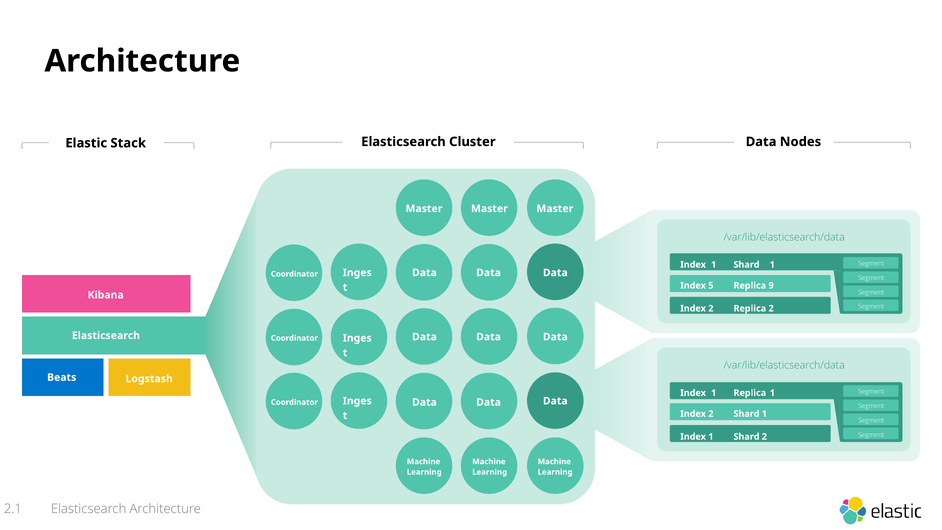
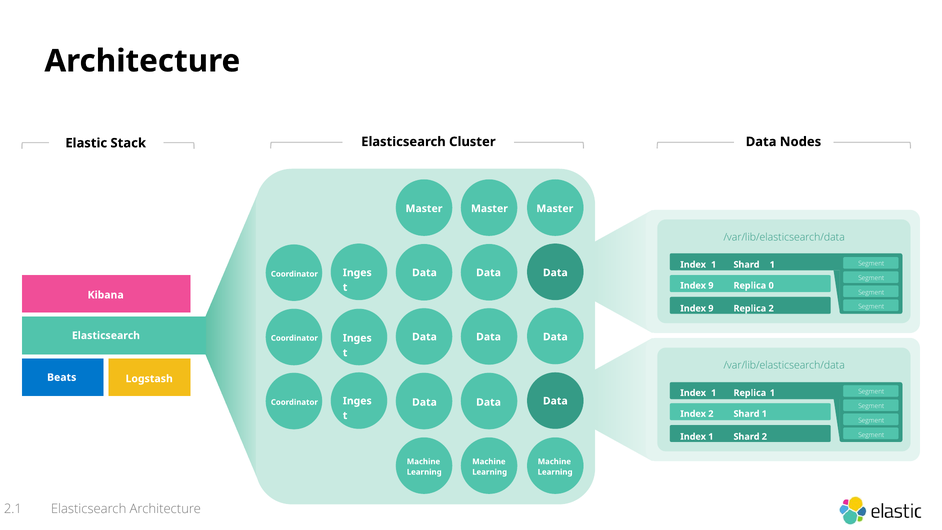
5: 5 -> 9 (711, 286)
9: 9 -> 0 (771, 286)
2: 2 -> 9 (711, 308)
